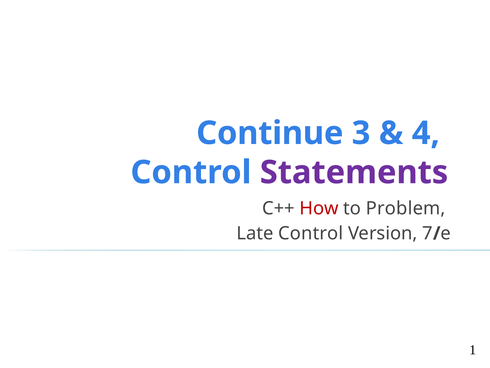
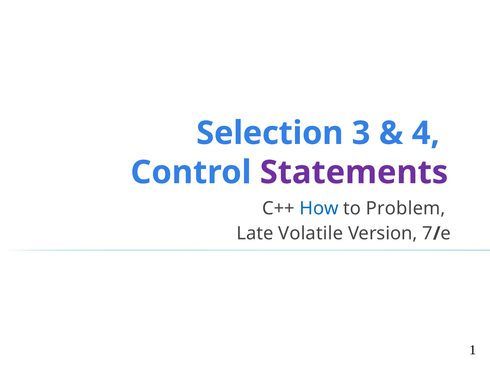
Continue: Continue -> Selection (270, 133)
How colour: red -> blue (319, 208)
Late Control: Control -> Volatile (311, 233)
